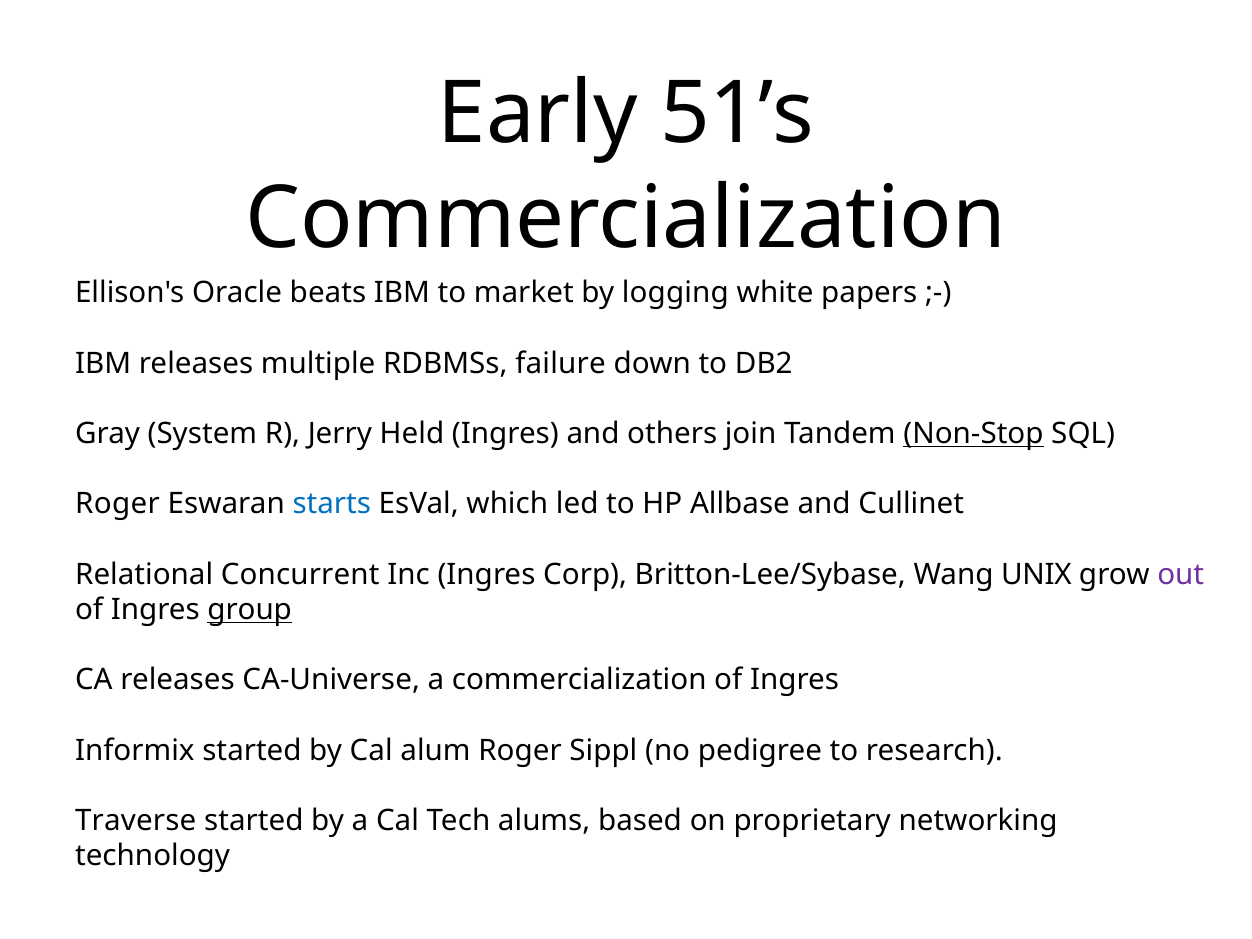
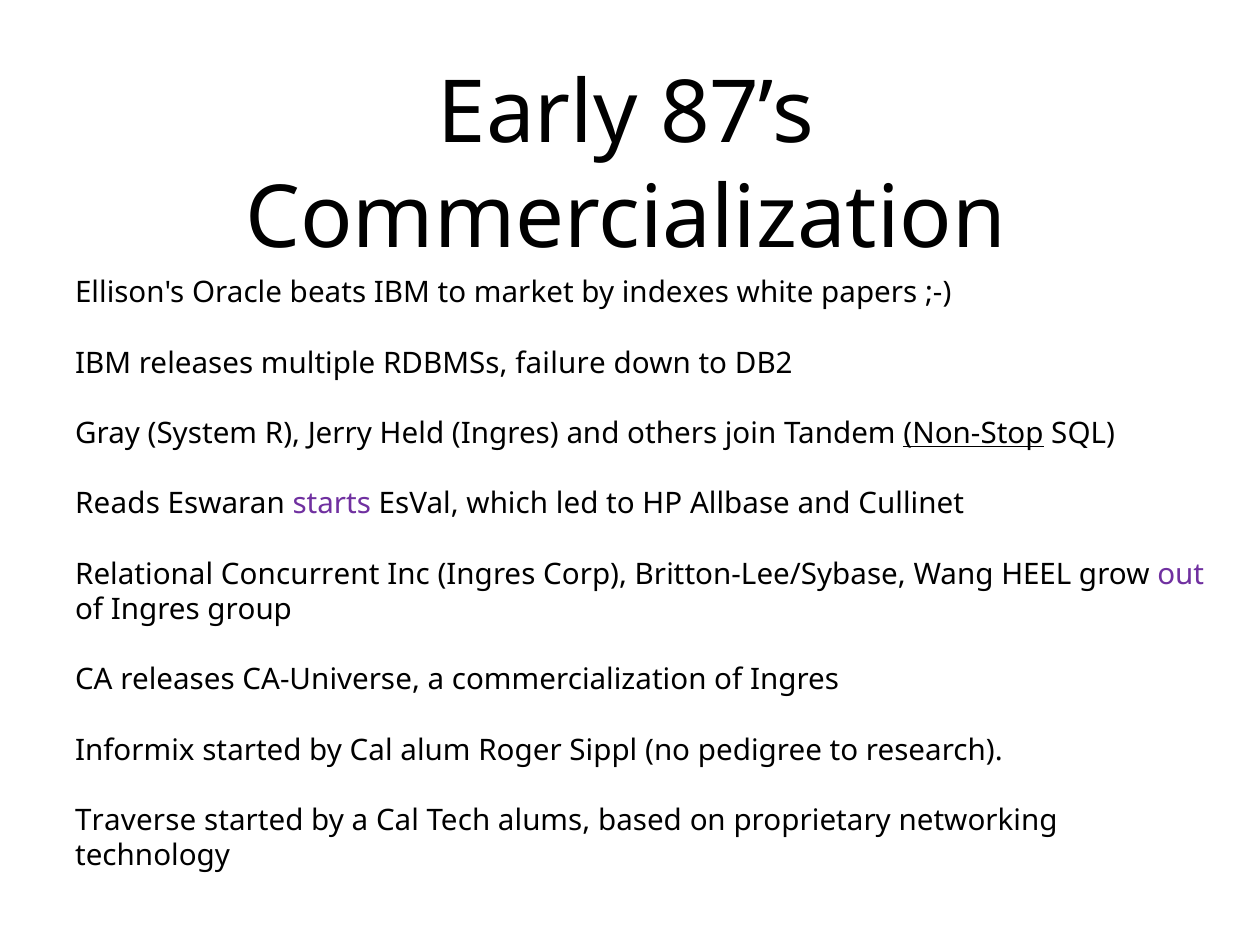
51’s: 51’s -> 87’s (737, 114)
logging: logging -> indexes (675, 293)
Roger: Roger -> Reads (118, 504)
starts colour: blue -> purple (332, 504)
UNIX: UNIX -> HEEL (1036, 574)
group underline: present -> none (250, 610)
